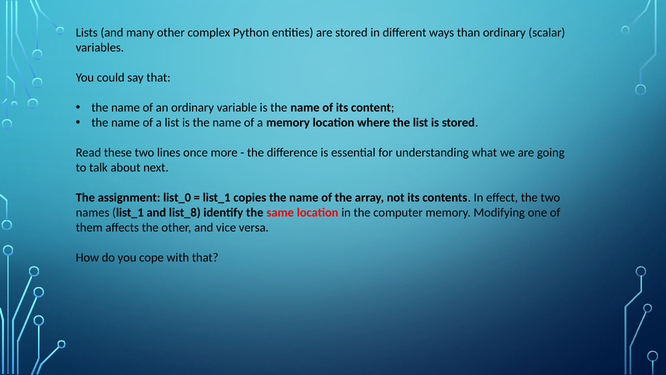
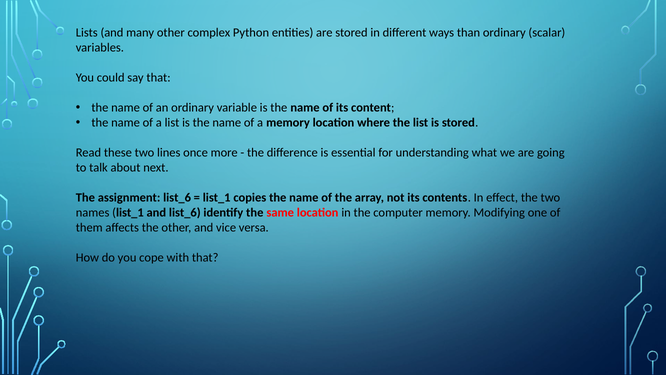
assignment list_0: list_0 -> list_6 (177, 198)
and list_8: list_8 -> list_6 (185, 213)
